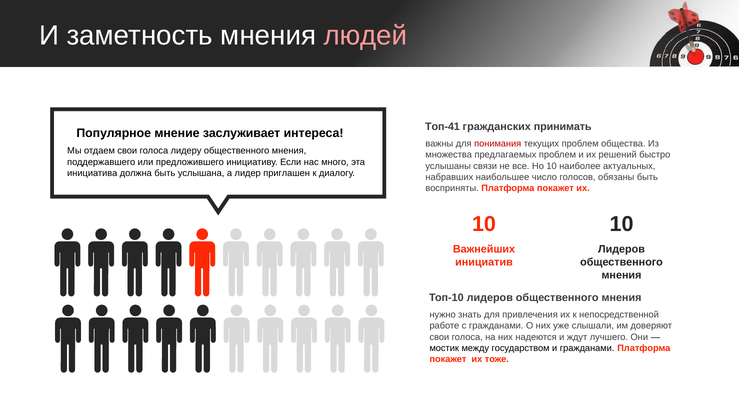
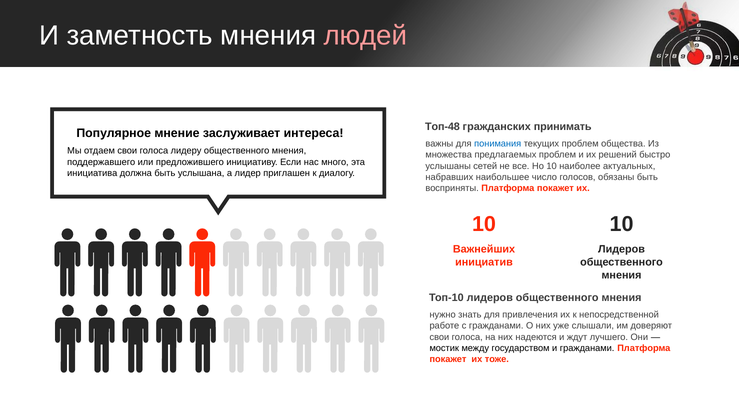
Топ-41: Топ-41 -> Топ-48 (442, 127)
понимания colour: red -> blue (498, 144)
связи: связи -> сетей (485, 166)
